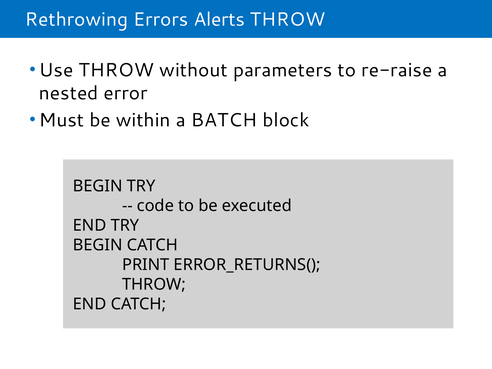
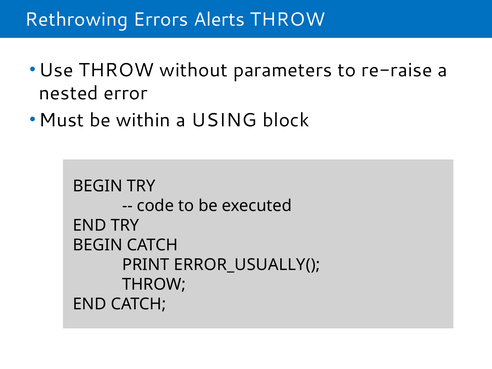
BATCH: BATCH -> USING (224, 120)
ERROR_RETURNS(: ERROR_RETURNS( -> ERROR_USUALLY( (247, 265)
